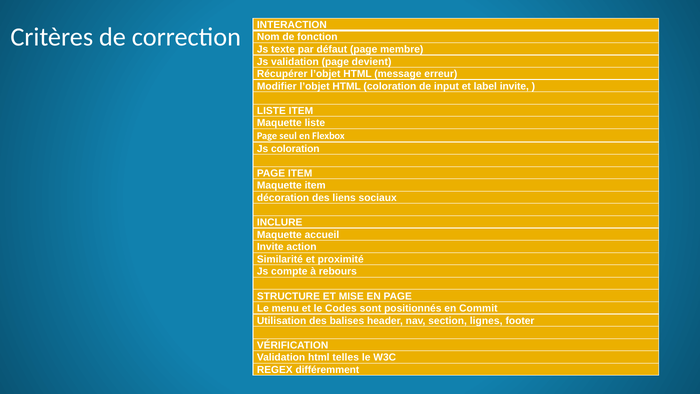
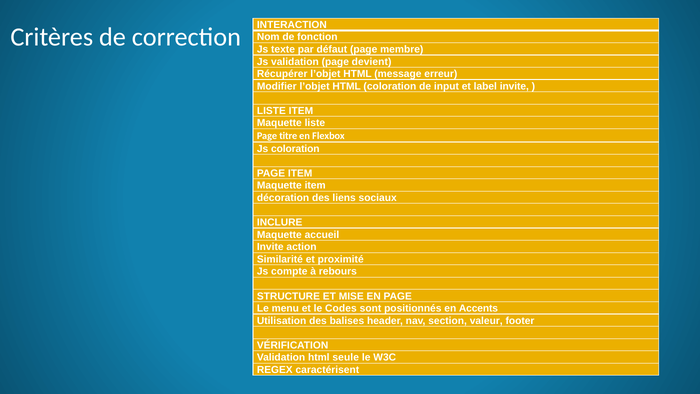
seul: seul -> titre (288, 136)
Commit: Commit -> Accents (478, 308)
lignes: lignes -> valeur (486, 320)
telles: telles -> seule (346, 357)
différemment: différemment -> caractérisent (327, 370)
